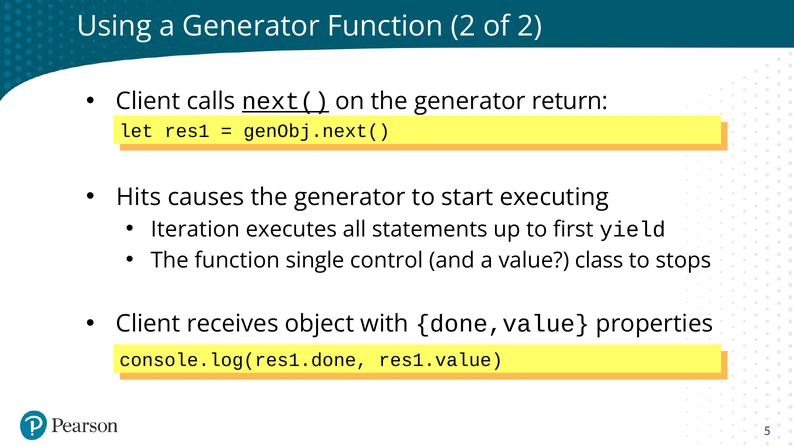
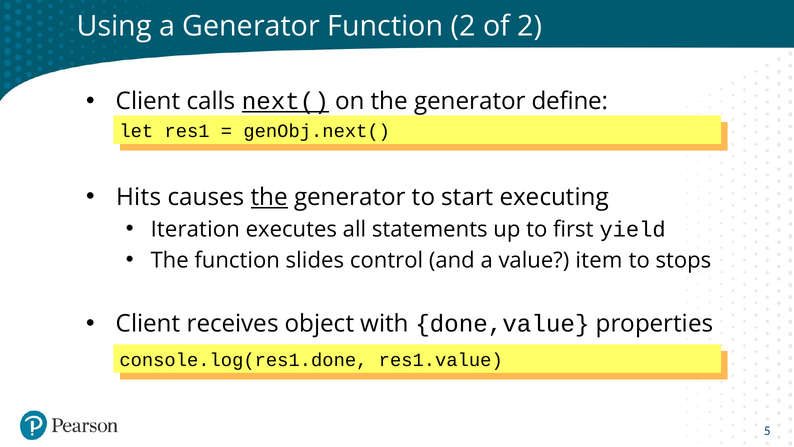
return: return -> define (570, 101)
the underline: none -> present (269, 197)
single: single -> slides (315, 260)
class: class -> item (599, 260)
